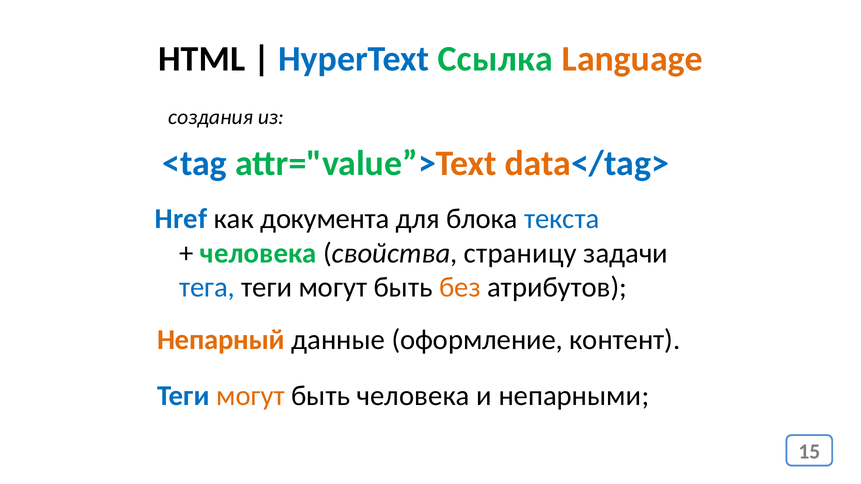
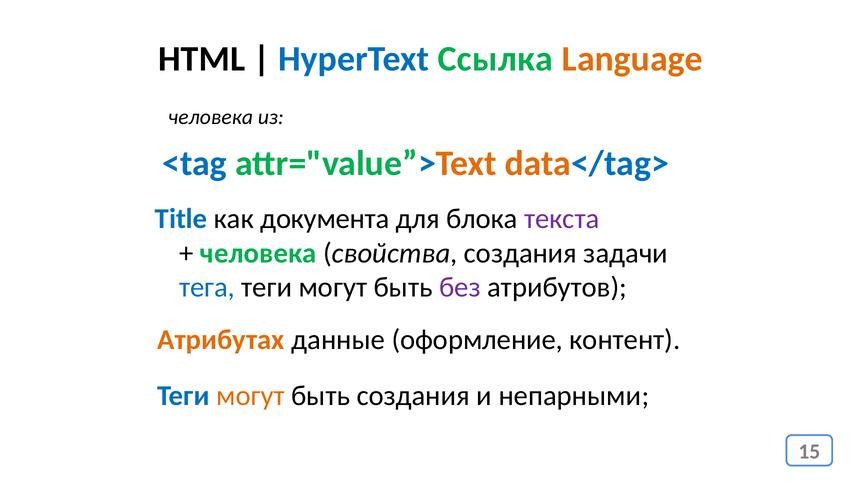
создания: создания -> человека (211, 117)
Href: Href -> Title (181, 219)
текста colour: blue -> purple (562, 219)
свойства страницу: страницу -> создания (520, 253)
без colour: orange -> purple (460, 288)
Непарный: Непарный -> Атрибутах (221, 340)
быть человека: человека -> создания (413, 396)
